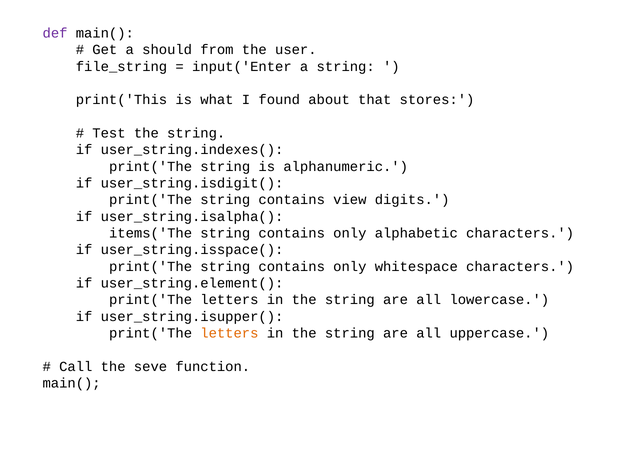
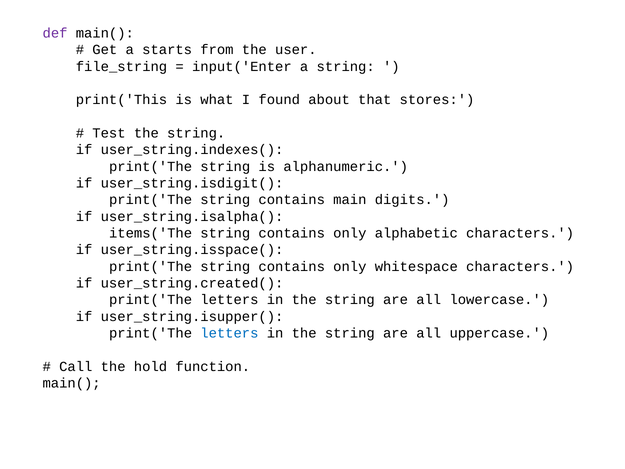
should: should -> starts (167, 50)
view: view -> main (350, 200)
user_string.element(: user_string.element( -> user_string.created( (192, 283)
letters colour: orange -> blue (229, 333)
seve: seve -> hold (151, 366)
